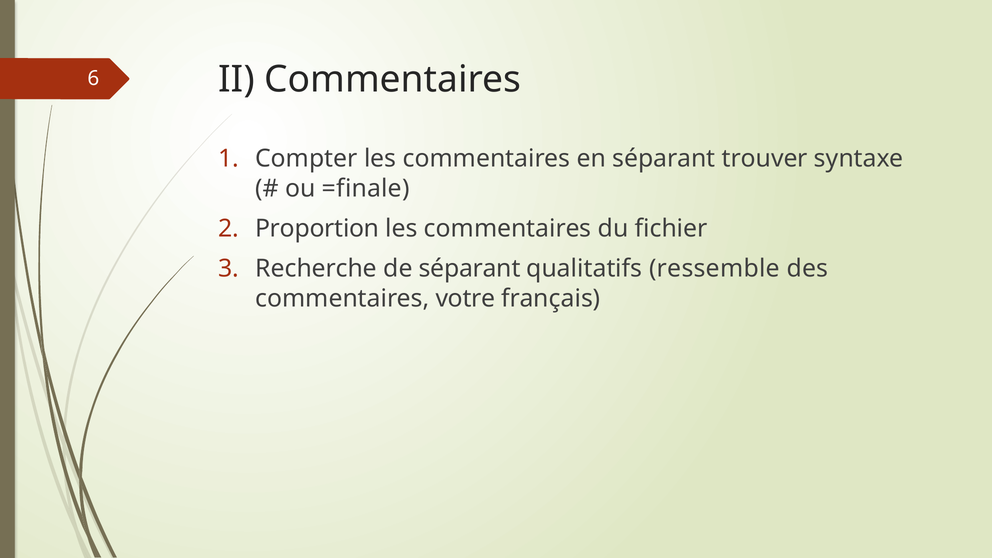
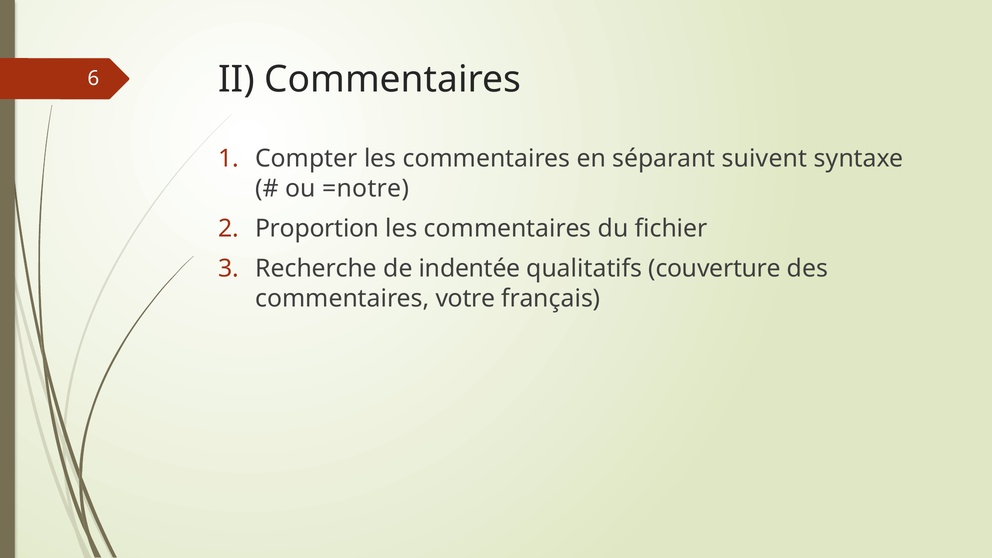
trouver: trouver -> suivent (765, 159)
=finale: =finale -> =notre (366, 189)
de séparant: séparant -> indentée (470, 269)
ressemble: ressemble -> couverture (715, 269)
